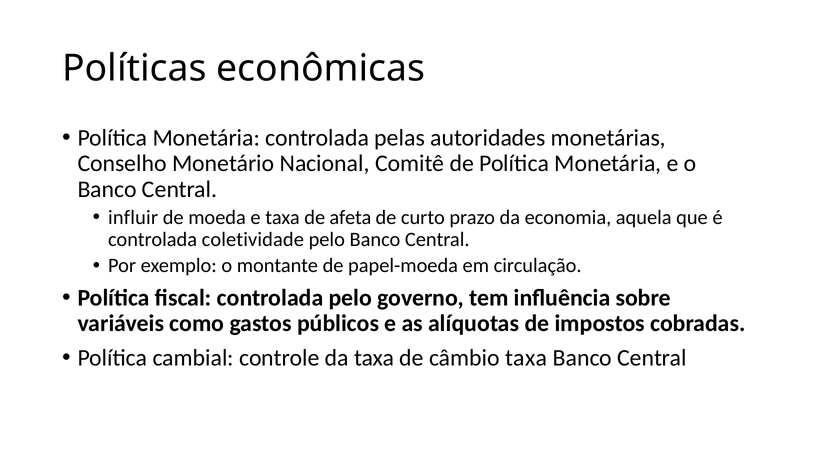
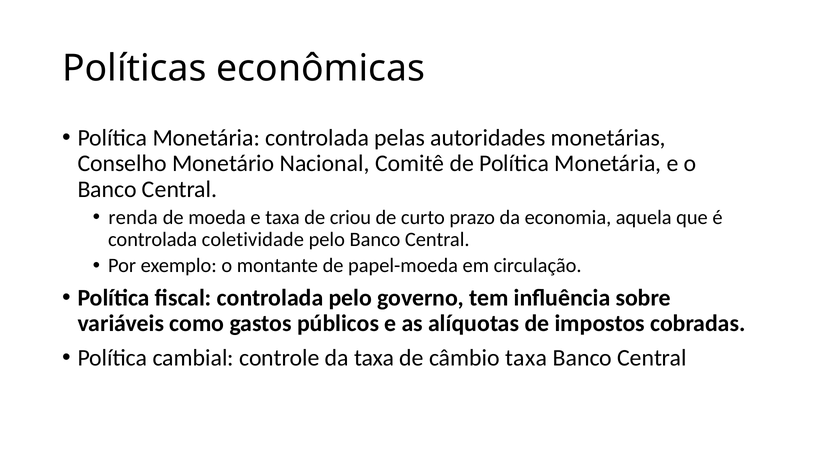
influir: influir -> renda (133, 217)
afeta: afeta -> criou (350, 217)
